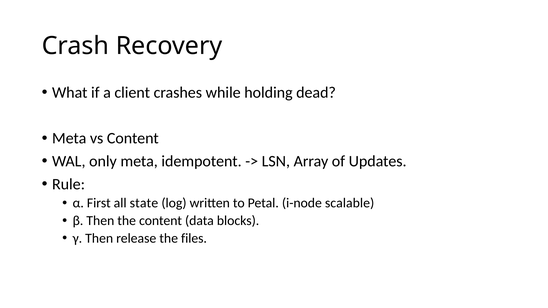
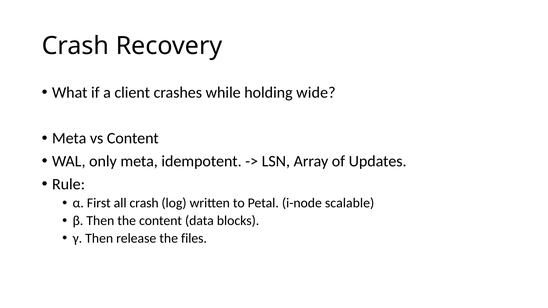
dead: dead -> wide (316, 93)
all state: state -> crash (144, 203)
